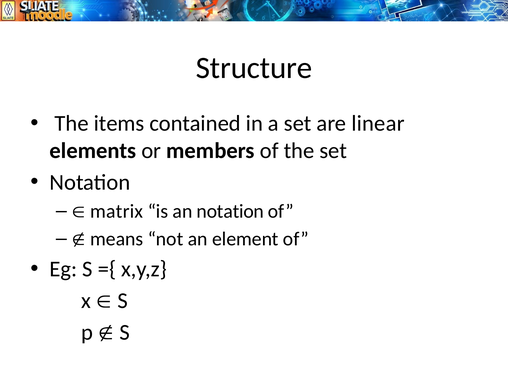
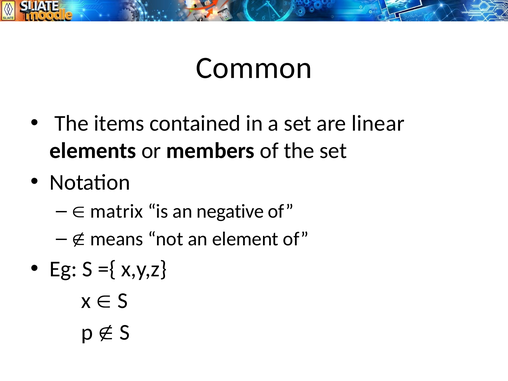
Structure: Structure -> Common (254, 68)
an notation: notation -> negative (230, 211)
